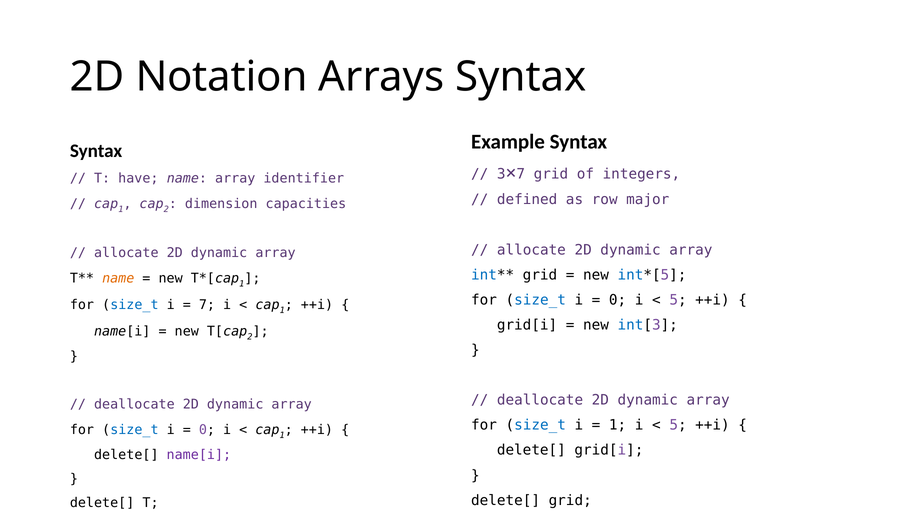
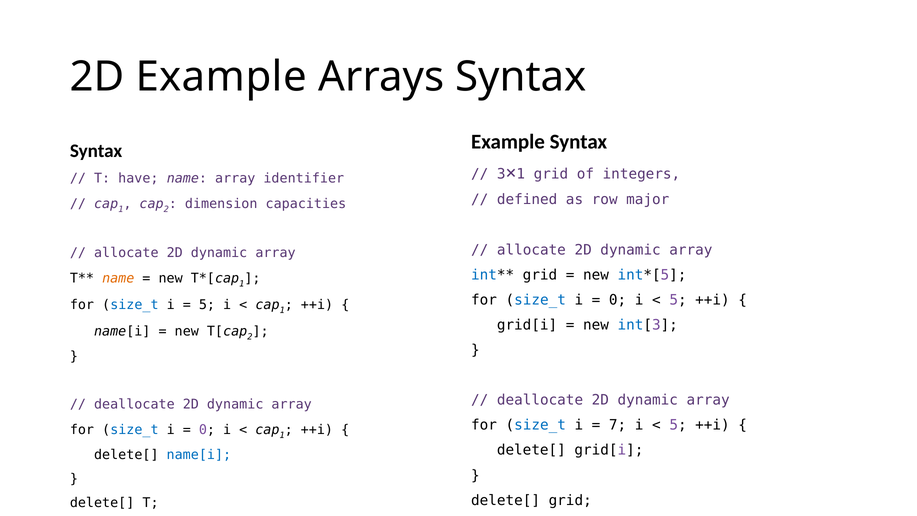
2D Notation: Notation -> Example (221, 77)
7: 7 -> 1 (521, 174)
7: 7 -> 5 (207, 305)
1: 1 -> 7 (618, 425)
name[i colour: purple -> blue (199, 455)
